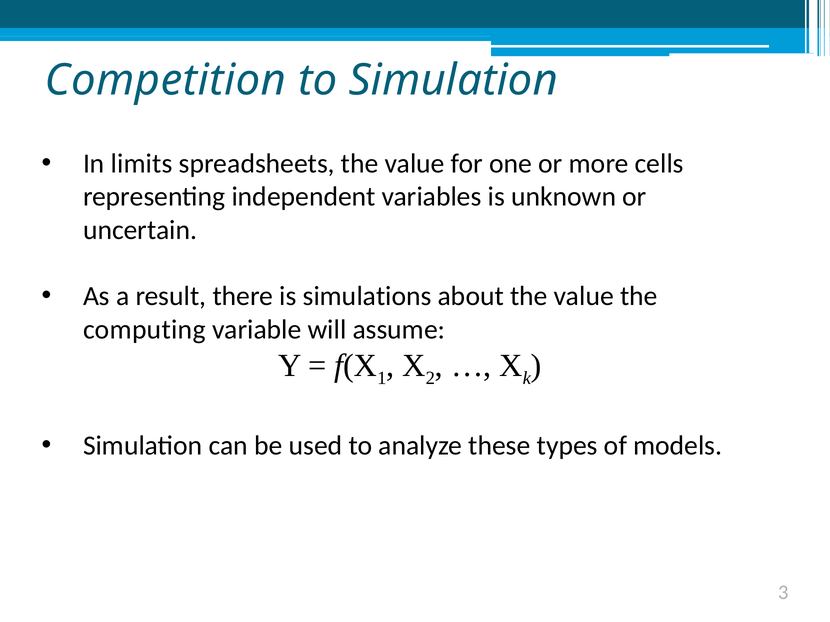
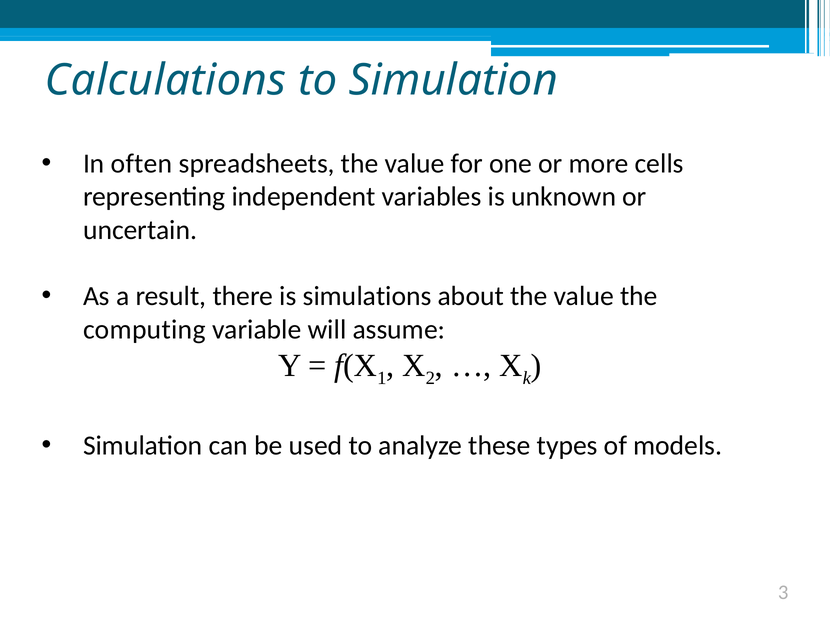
Competition: Competition -> Calculations (166, 80)
limits: limits -> often (141, 164)
